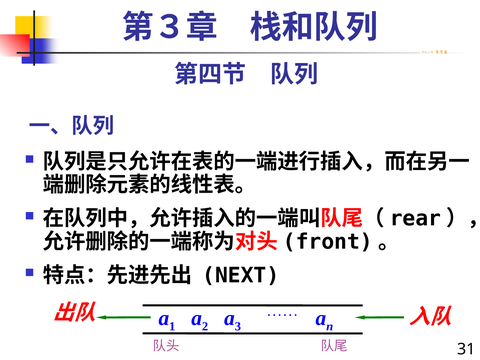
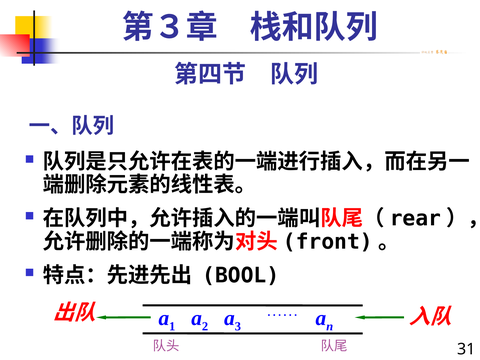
NEXT: NEXT -> BOOL (241, 275)
